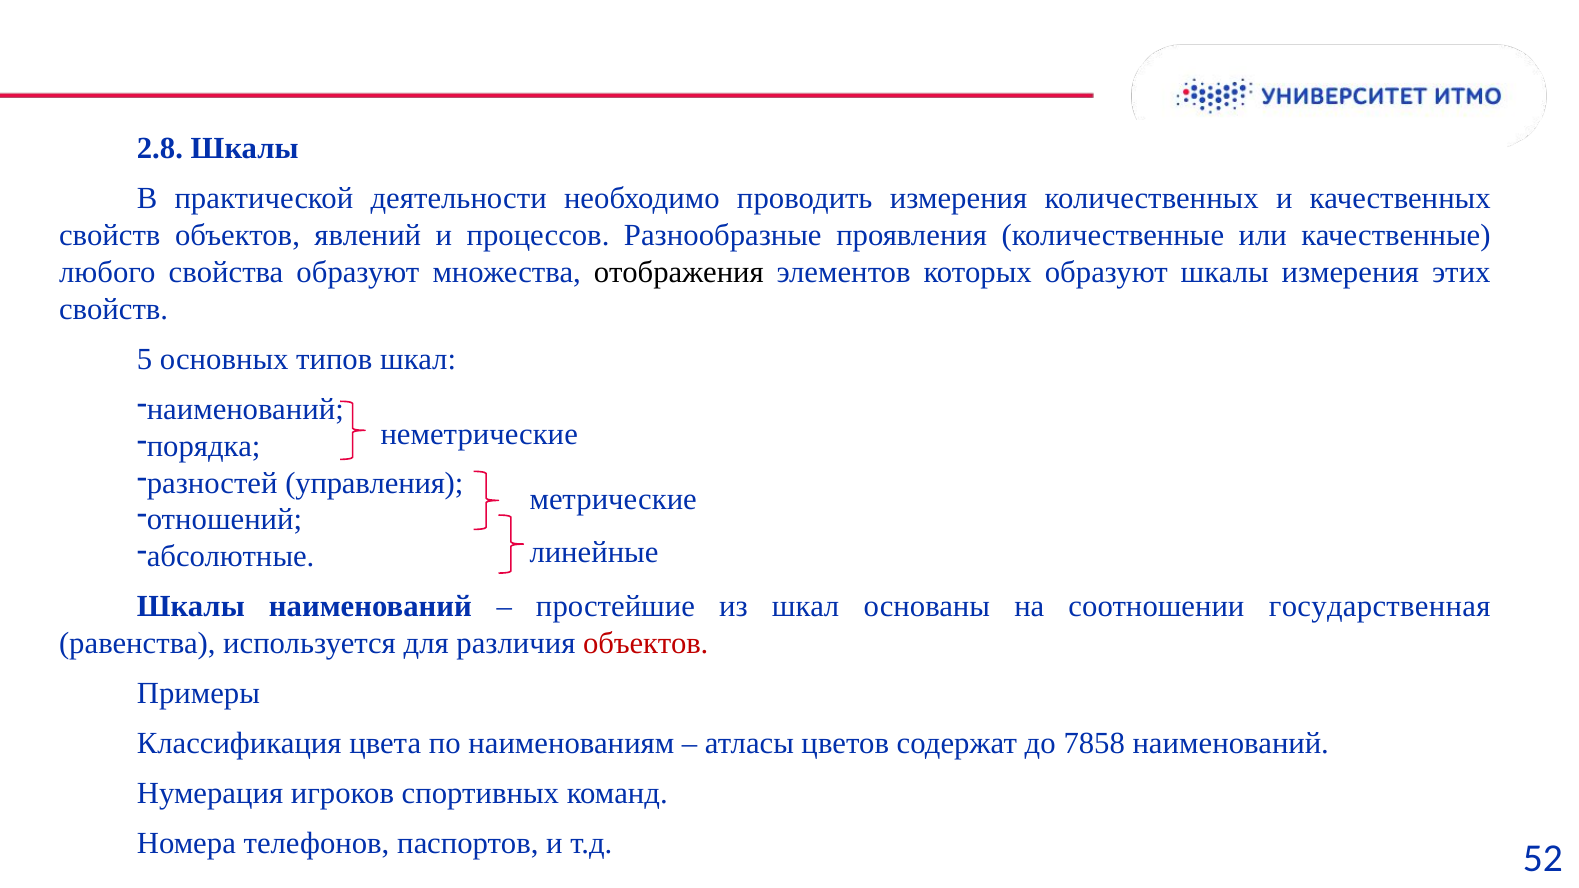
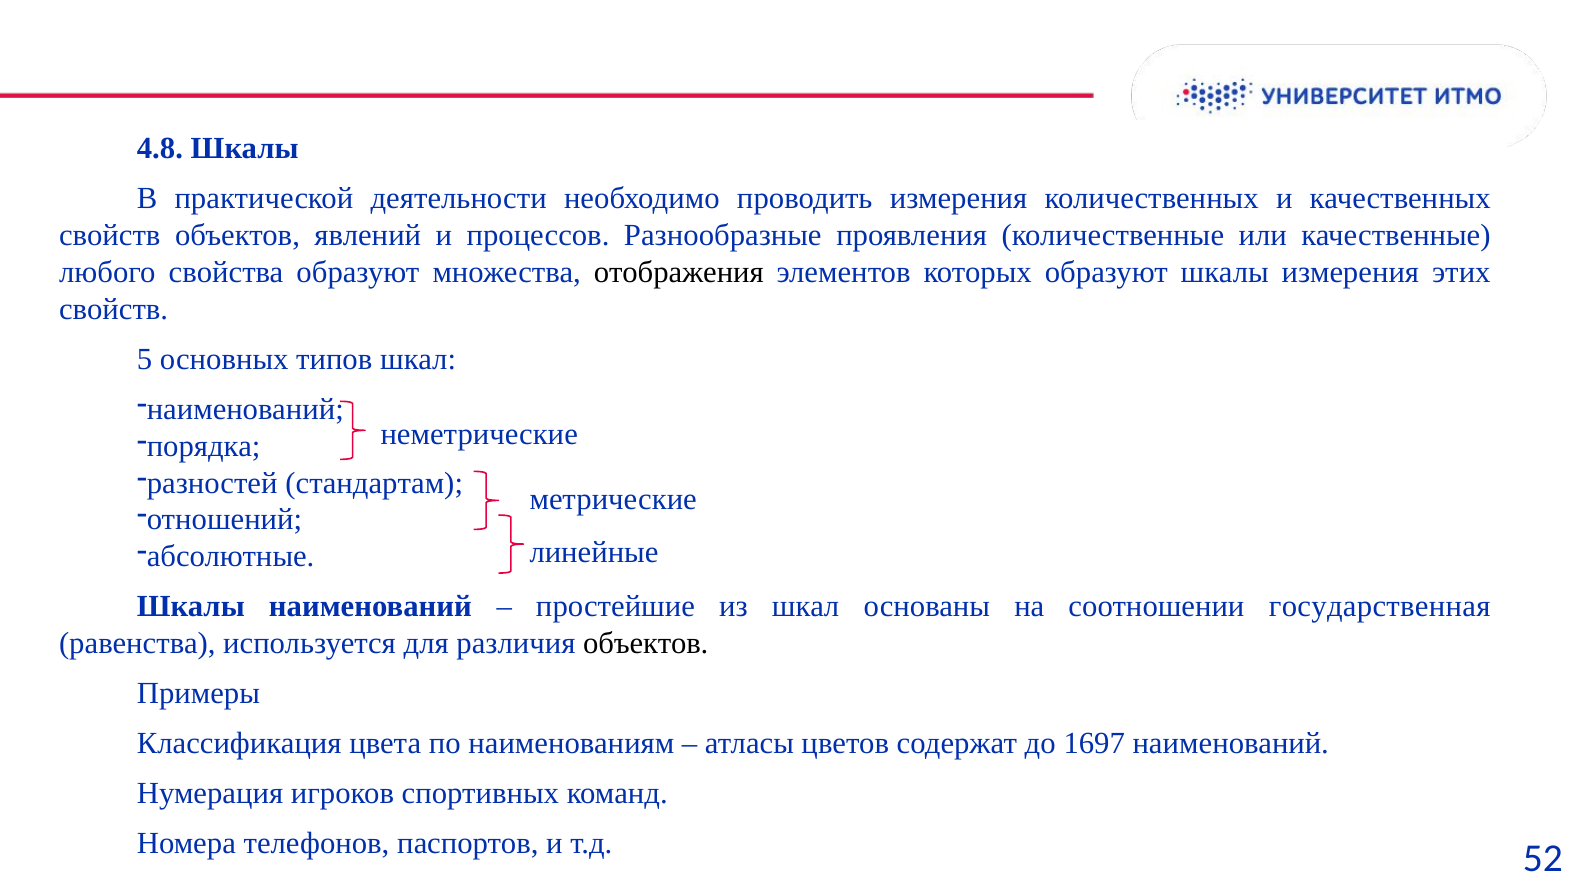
2.8: 2.8 -> 4.8 (160, 149)
управления: управления -> стандартам (374, 483)
объектов colour: red -> black (646, 644)
7858: 7858 -> 1697 (1094, 744)
